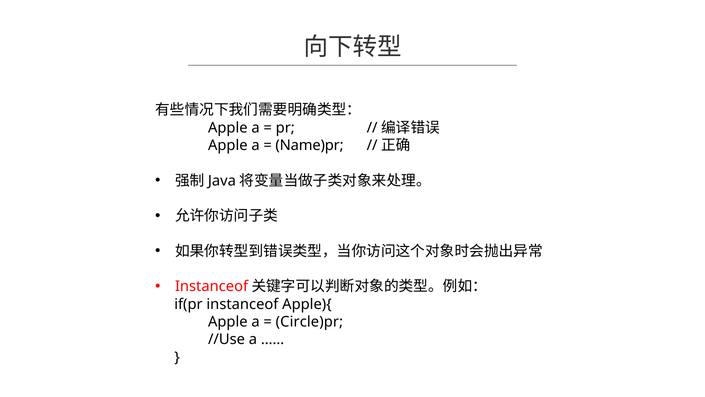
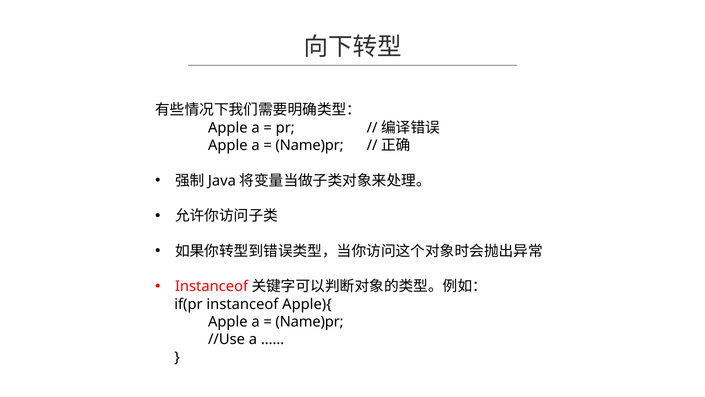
Circle)pr: Circle)pr -> Name)pr (310, 322)
